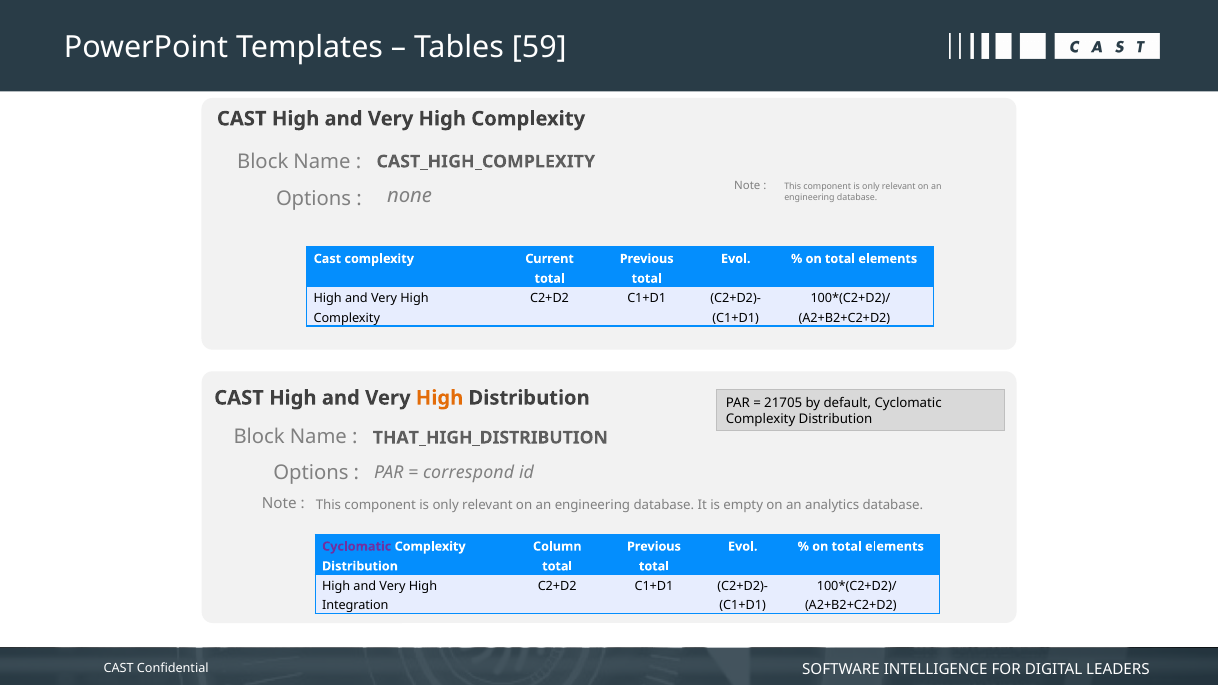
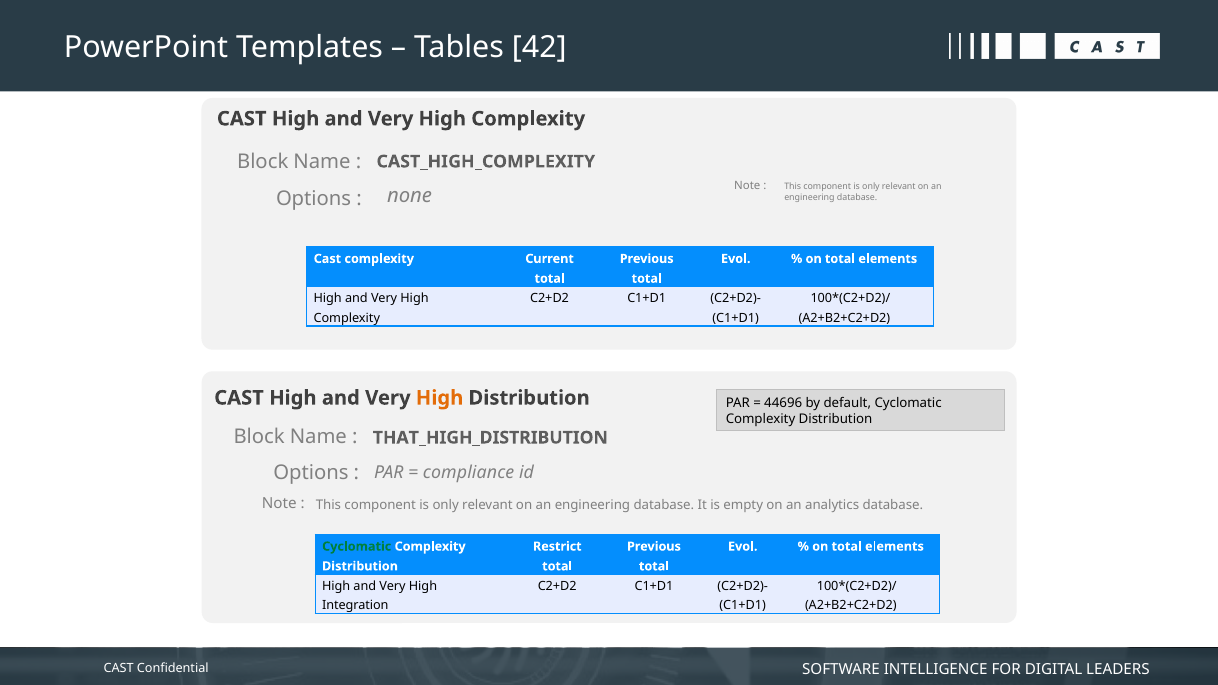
59: 59 -> 42 (539, 47)
21705: 21705 -> 44696 (783, 403)
correspond: correspond -> compliance (469, 473)
Cyclomatic colour: purple -> green (357, 547)
Column: Column -> Restrict (557, 547)
